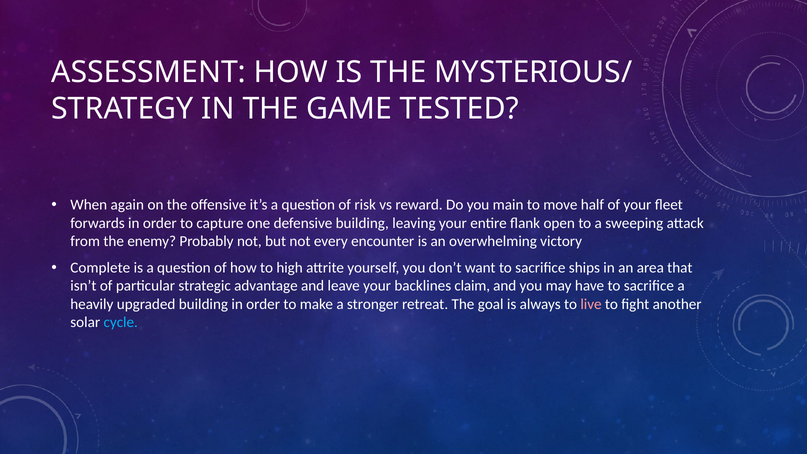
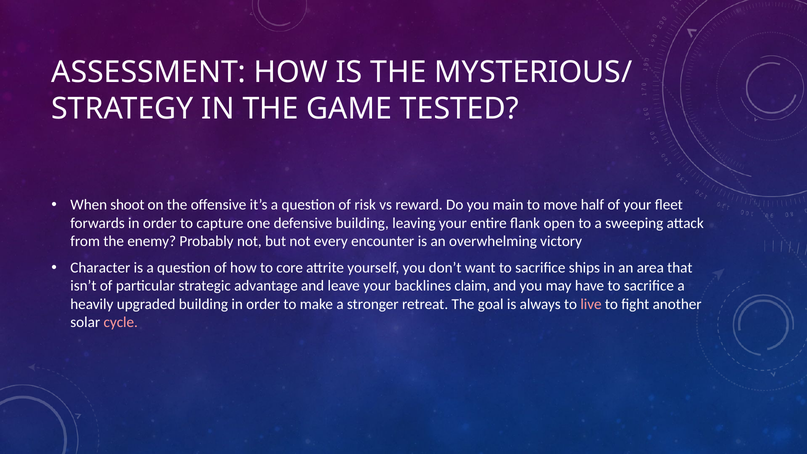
again: again -> shoot (127, 205)
Complete: Complete -> Character (100, 268)
high: high -> core (290, 268)
cycle colour: light blue -> pink (121, 322)
